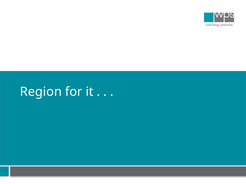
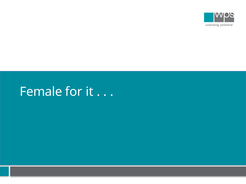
Region: Region -> Female (41, 92)
